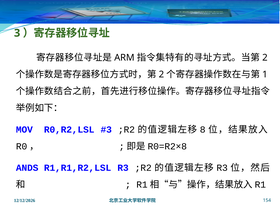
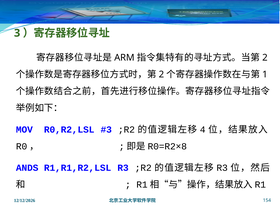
8: 8 -> 4 (203, 130)
